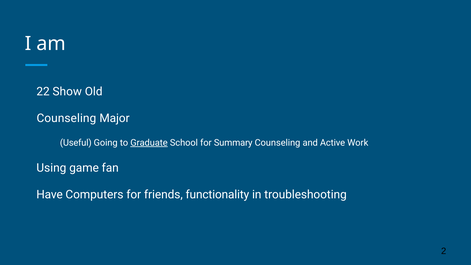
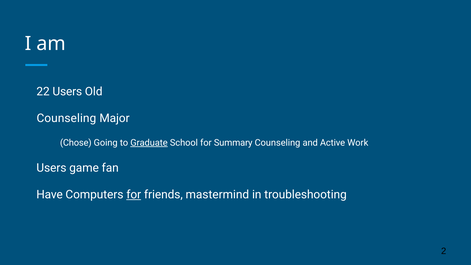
22 Show: Show -> Users (67, 91)
Useful: Useful -> Chose (76, 143)
Using: Using -> Users (51, 168)
for underline: none -> present (134, 195)
functionality: functionality -> mastermind (217, 195)
